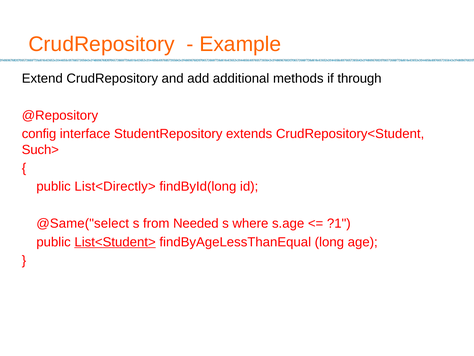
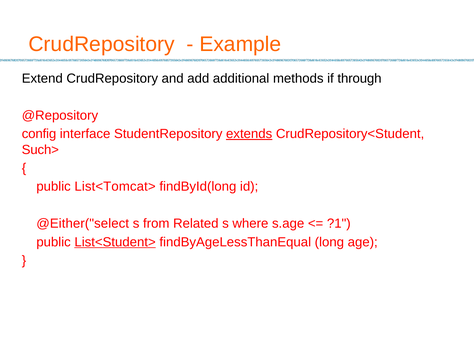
extends underline: none -> present (249, 134)
List<Directly>: List<Directly> -> List<Tomcat> (115, 186)
@Same("select: @Same("select -> @Either("select (83, 223)
Needed: Needed -> Related (196, 223)
